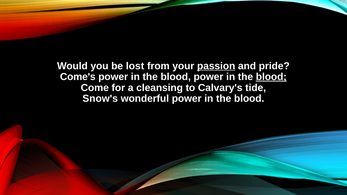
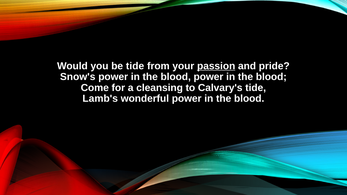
be lost: lost -> tide (135, 66)
Come's: Come's -> Snow's (78, 77)
blood underline: present -> none (271, 77)
Snow's: Snow's -> Lamb's (100, 99)
